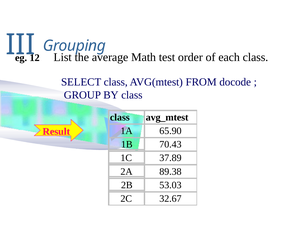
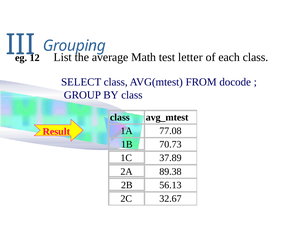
order: order -> letter (190, 57)
65.90: 65.90 -> 77.08 (170, 131)
70.43: 70.43 -> 70.73 (170, 145)
53.03: 53.03 -> 56.13 (170, 185)
